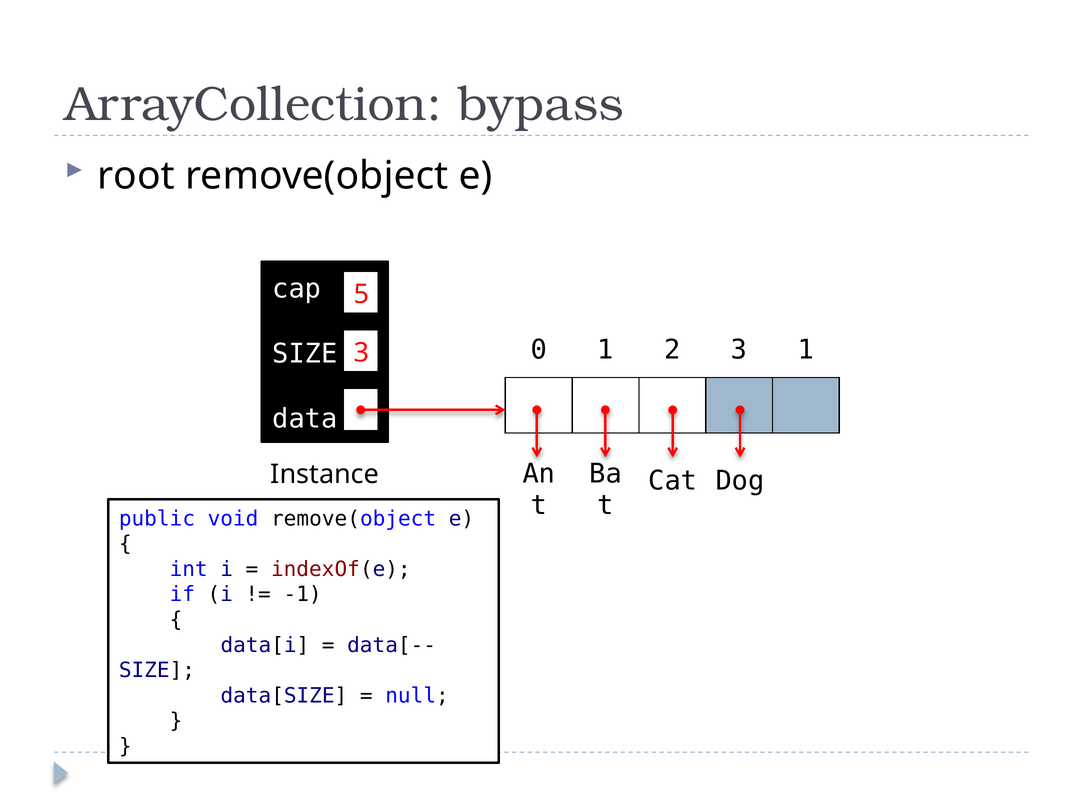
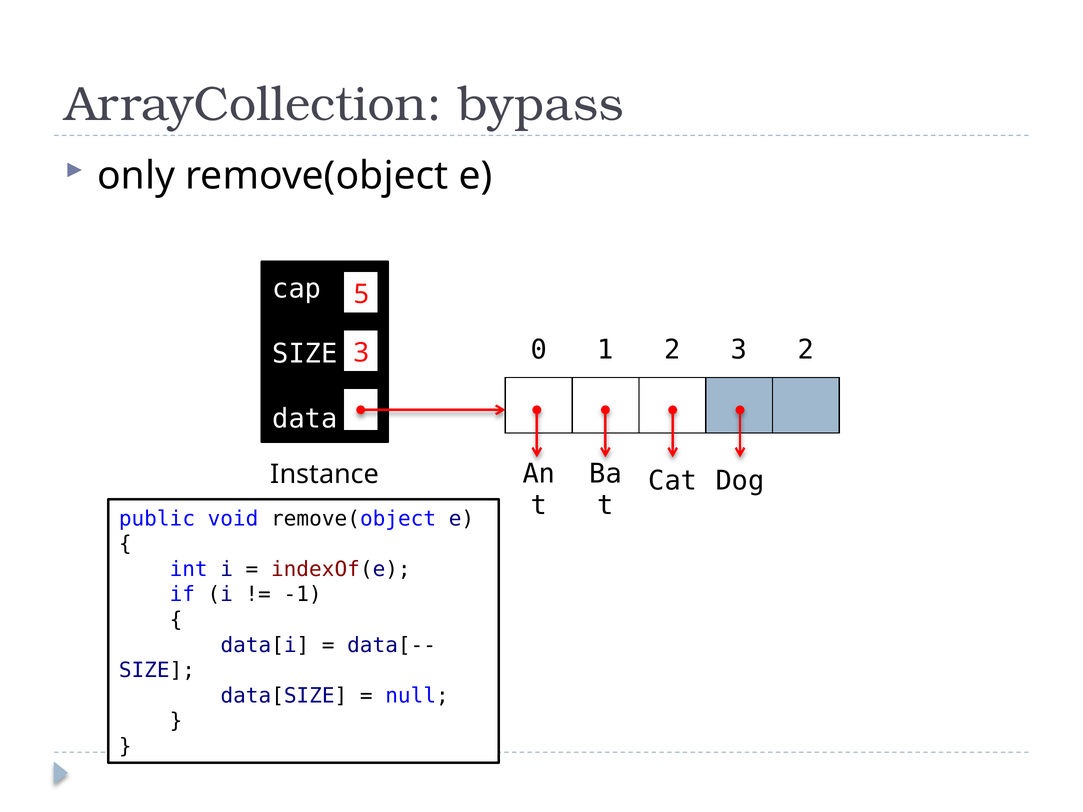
root: root -> only (136, 176)
3 1: 1 -> 2 (806, 350)
